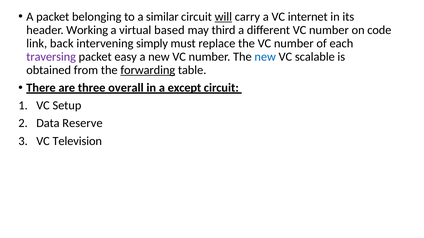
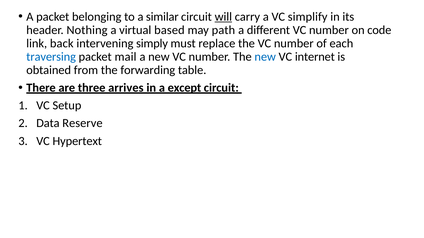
internet: internet -> simplify (308, 17)
Working: Working -> Nothing (87, 30)
third: third -> path (223, 30)
traversing colour: purple -> blue (51, 57)
easy: easy -> mail (126, 57)
scalable: scalable -> internet (315, 57)
forwarding underline: present -> none (148, 70)
overall: overall -> arrives (126, 88)
Television: Television -> Hypertext (77, 141)
